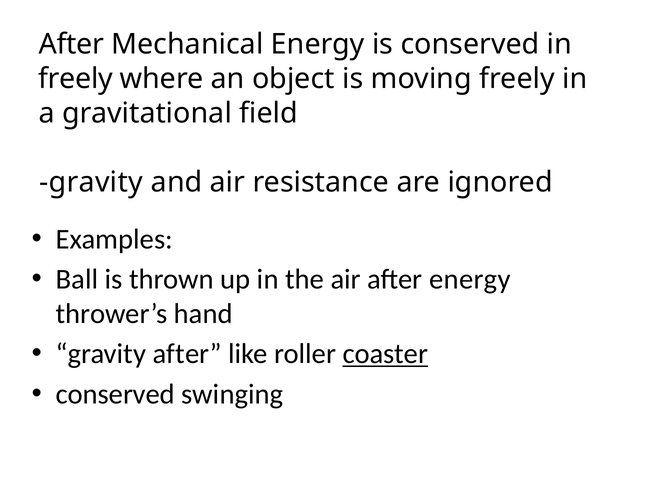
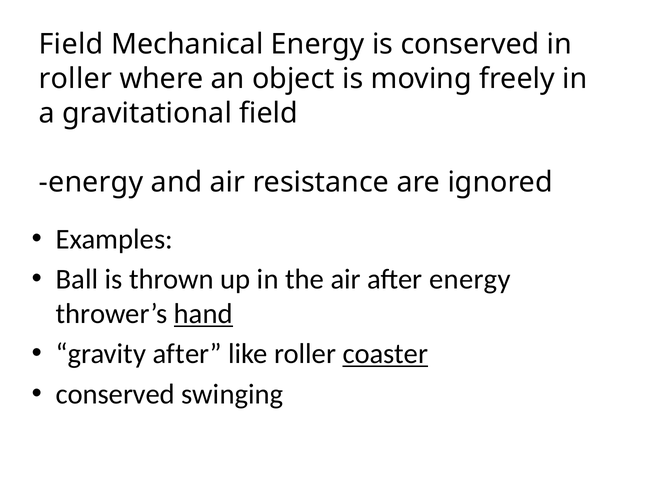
After: After -> Field (71, 44)
freely: freely -> roller (75, 79)
gravity: gravity -> energy (91, 182)
hand underline: none -> present (203, 314)
